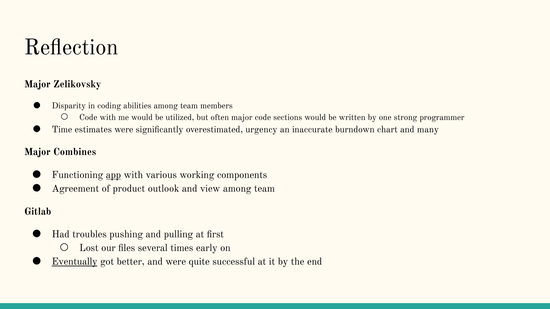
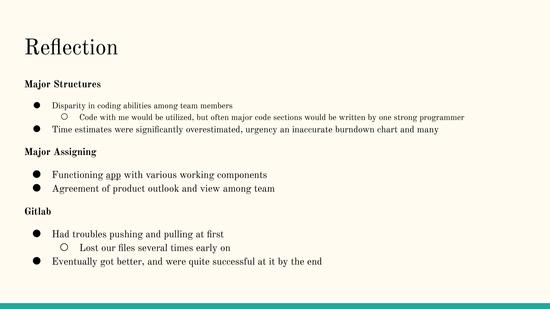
Zelikovsky: Zelikovsky -> Structures (77, 84)
Combines: Combines -> Assigning (75, 152)
Eventually underline: present -> none (75, 262)
